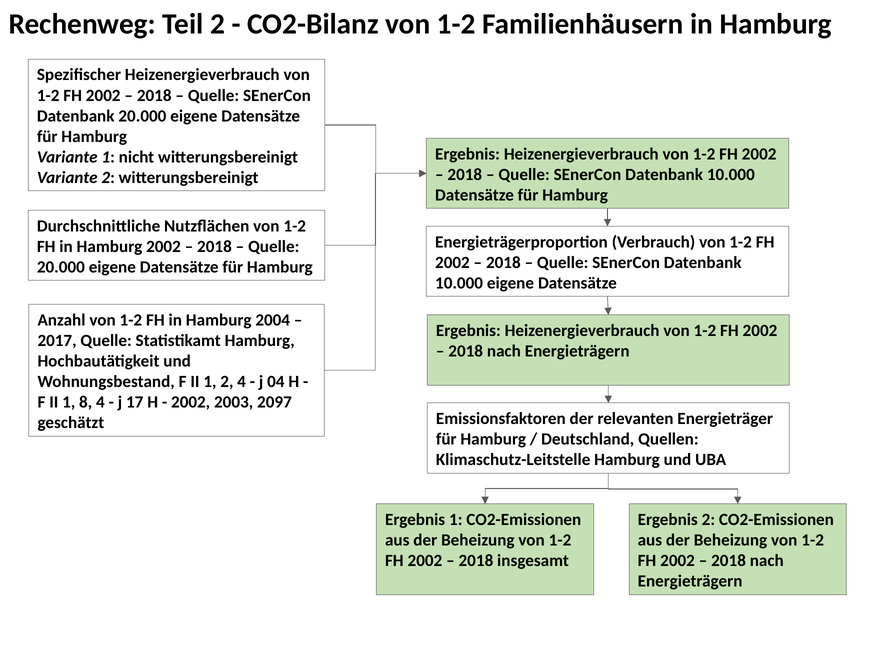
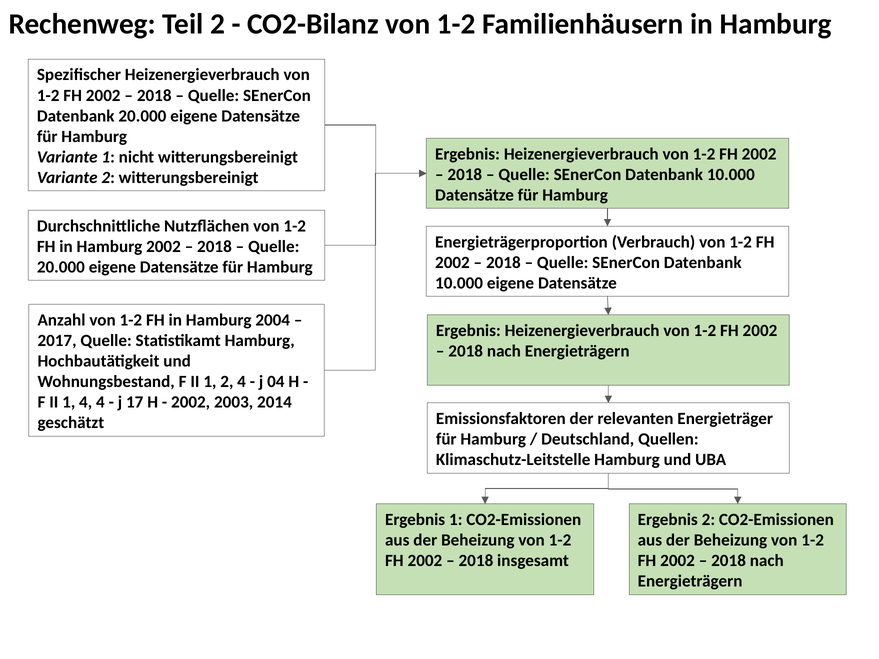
1 8: 8 -> 4 (86, 402)
2097: 2097 -> 2014 (274, 402)
